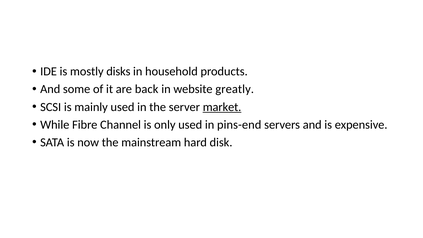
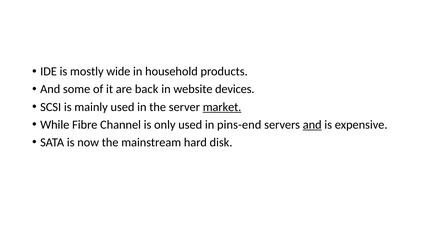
disks: disks -> wide (118, 71)
greatly: greatly -> devices (235, 89)
and underline: none -> present (312, 125)
